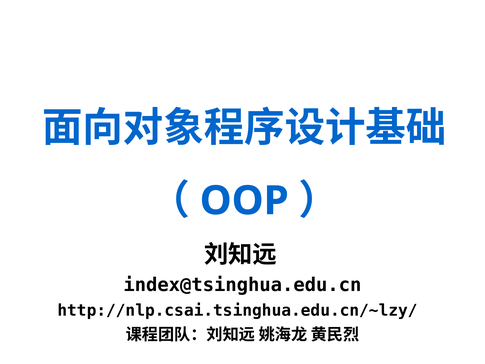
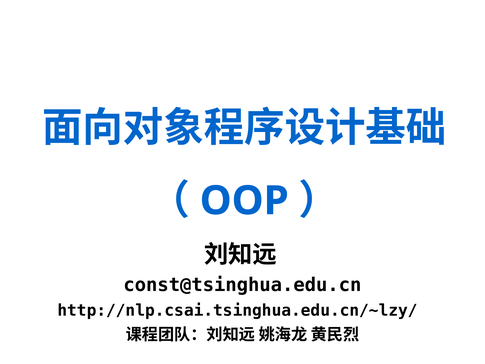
index@tsinghua.edu.cn: index@tsinghua.edu.cn -> const@tsinghua.edu.cn (242, 285)
